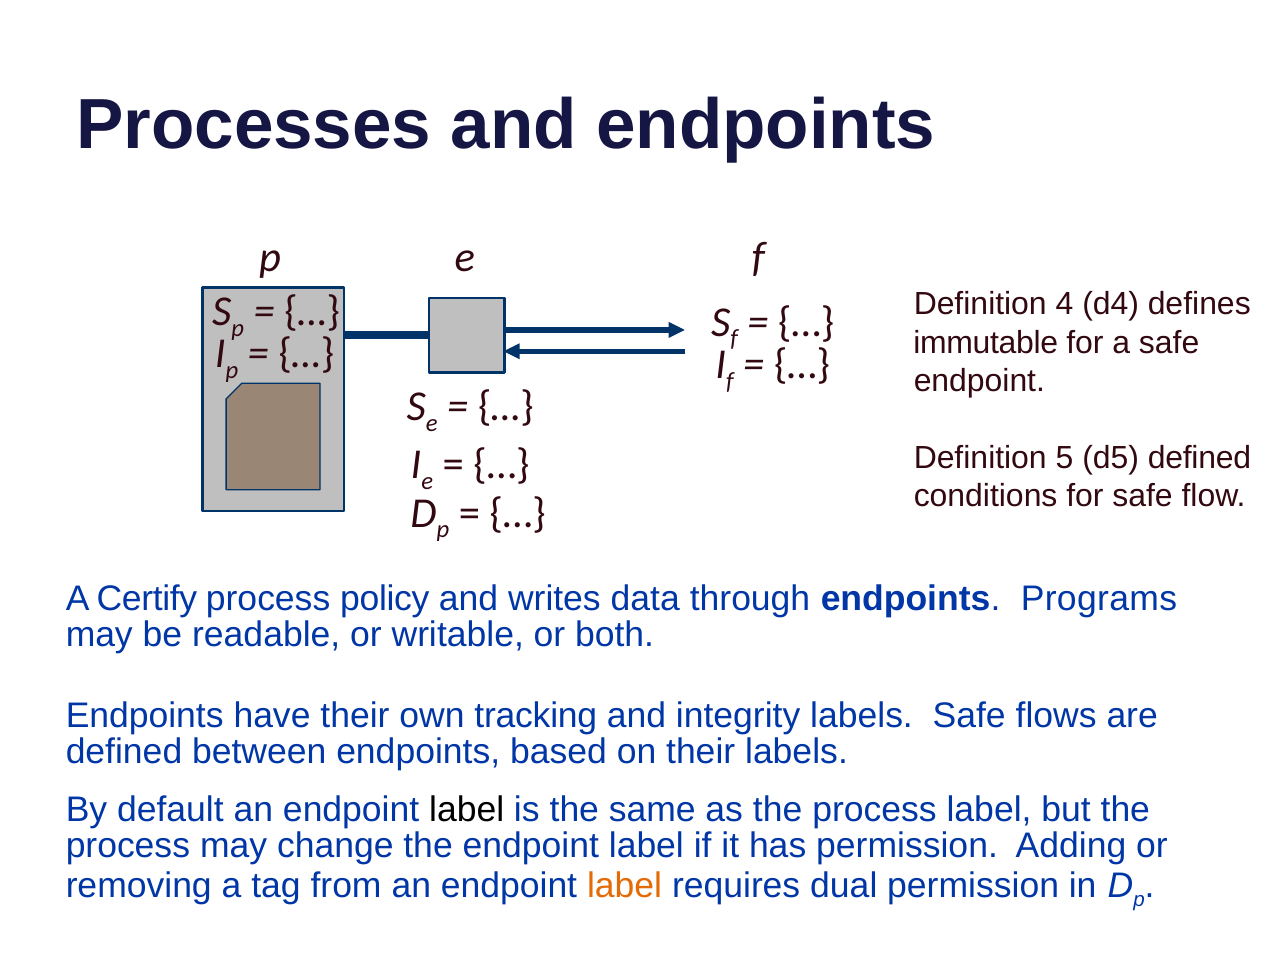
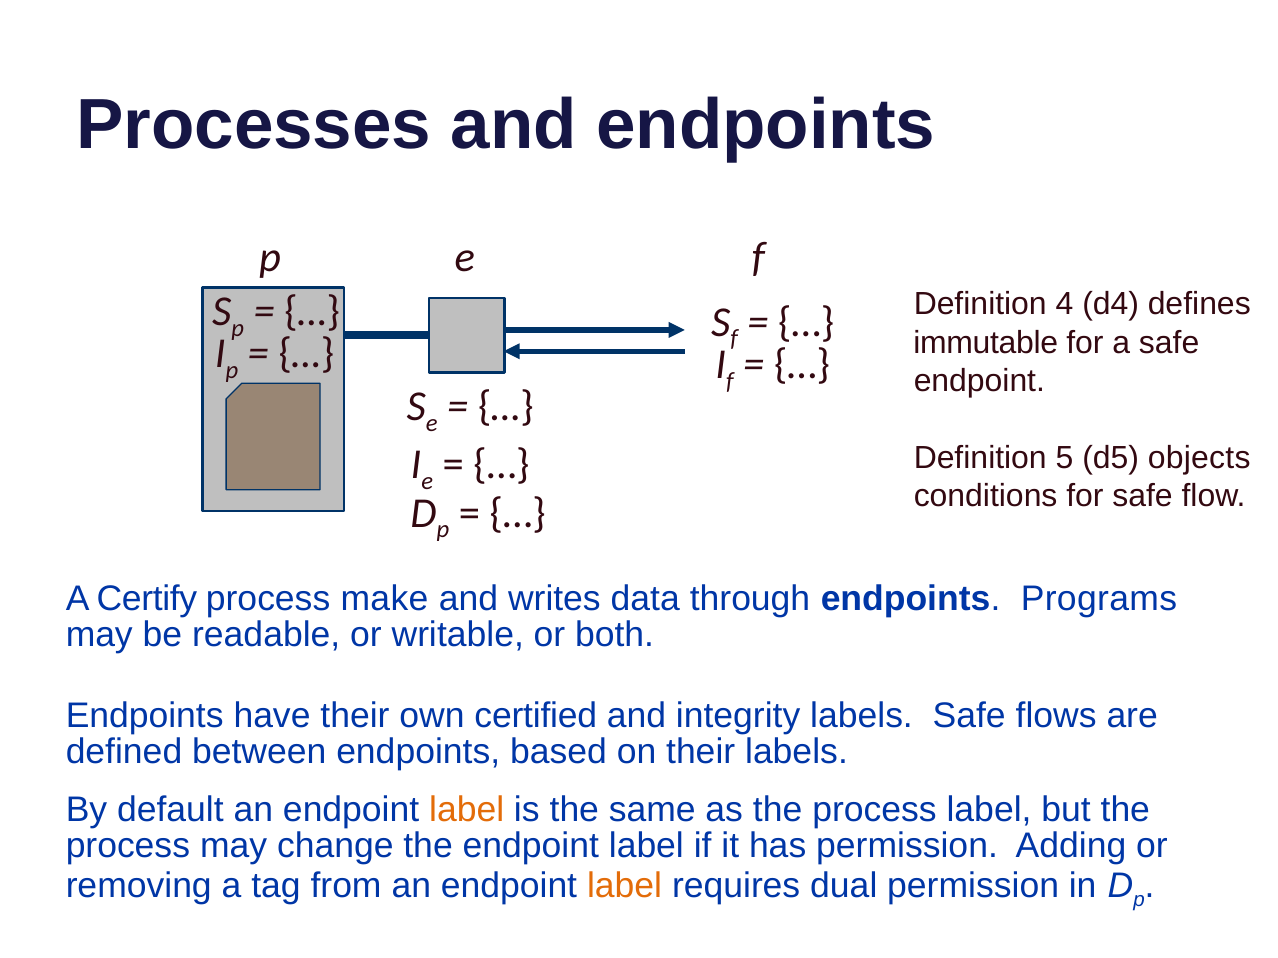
d5 defined: defined -> objects (1199, 458)
policy: policy -> make (384, 599)
tracking: tracking -> certified (536, 716)
label colour: black -> orange (467, 810)
